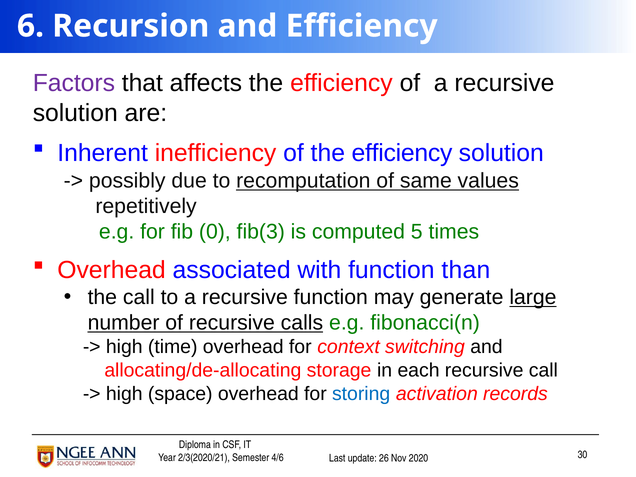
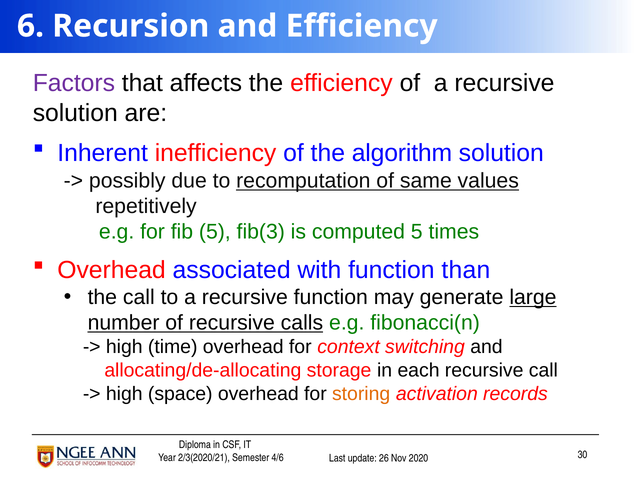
of the efficiency: efficiency -> algorithm (402, 153)
fib 0: 0 -> 5 (215, 232)
storing colour: blue -> orange (361, 394)
